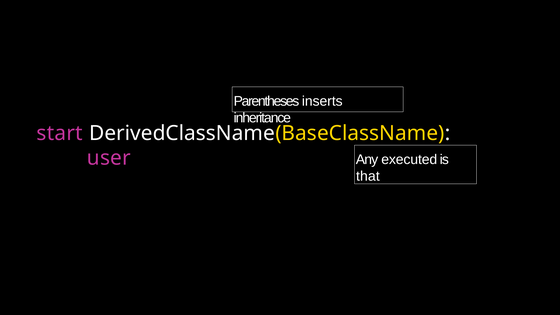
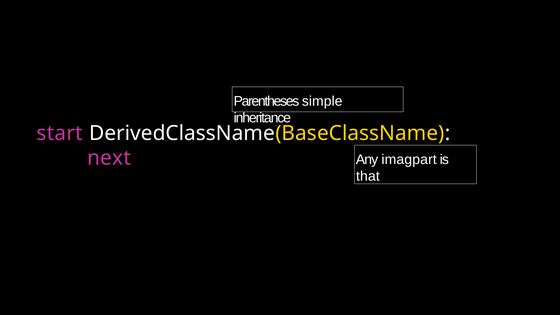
inserts: inserts -> simple (322, 101)
user: user -> next (109, 158)
executed: executed -> imagpart (409, 160)
